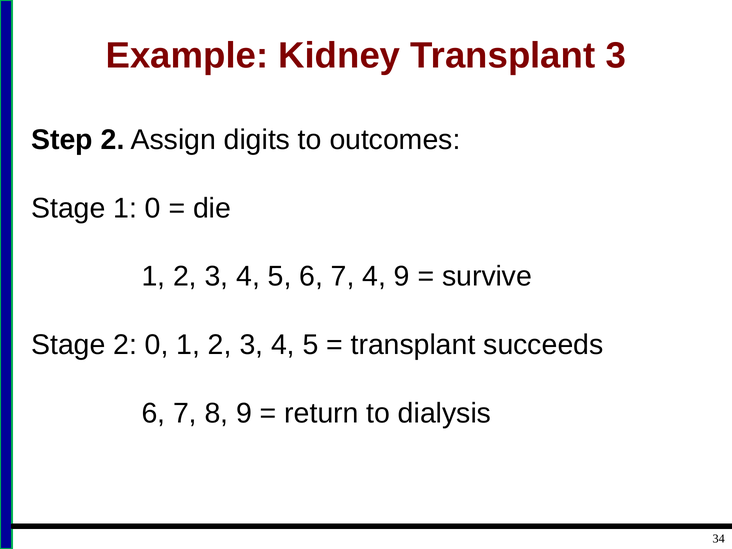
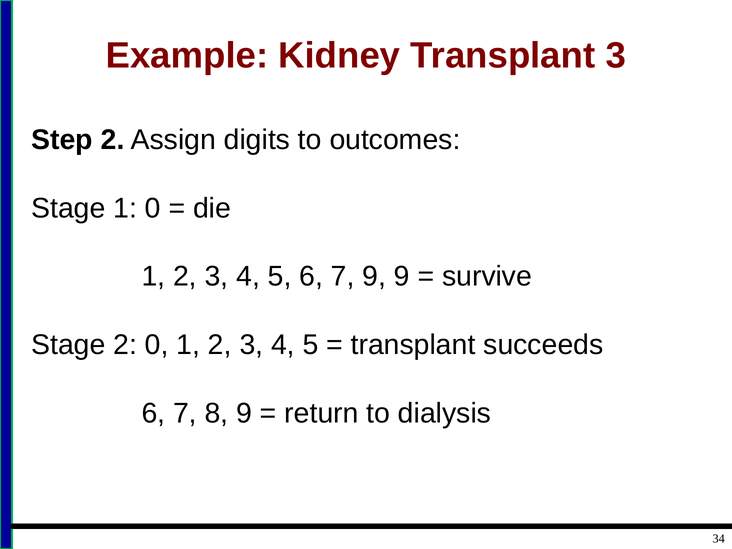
7 4: 4 -> 9 (374, 276)
